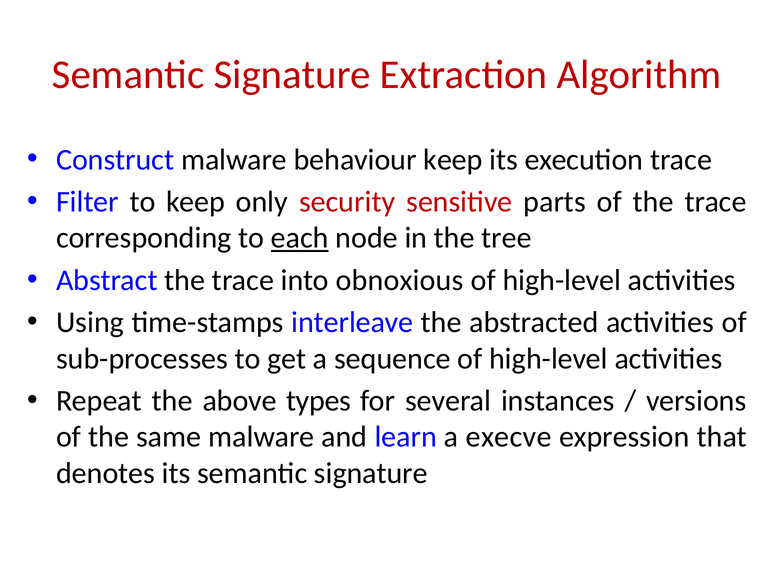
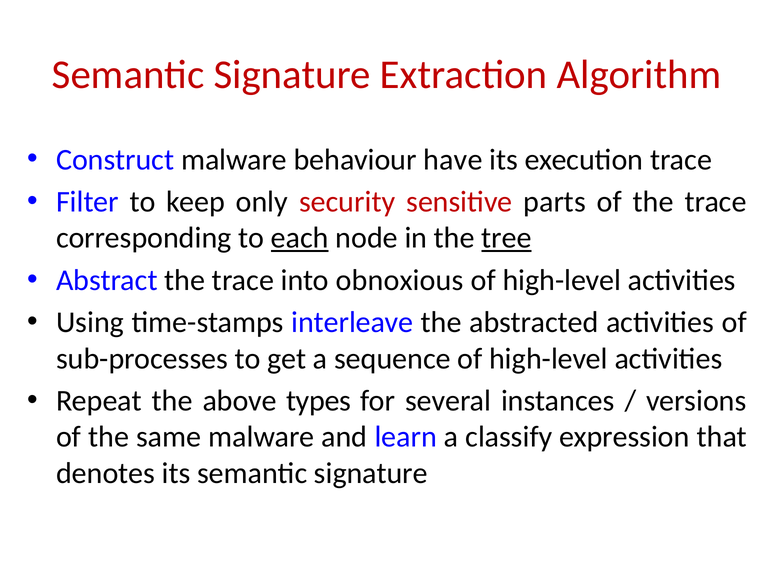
behaviour keep: keep -> have (453, 159)
tree underline: none -> present (507, 238)
execve: execve -> classify (509, 437)
